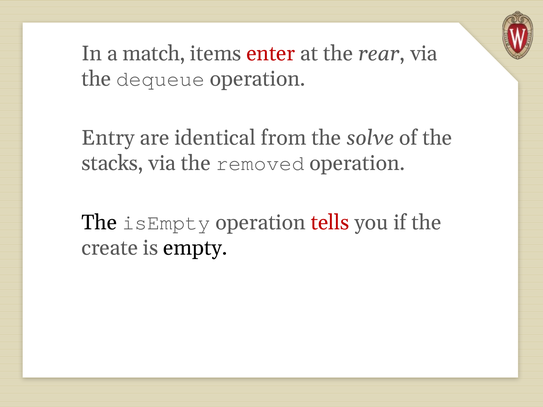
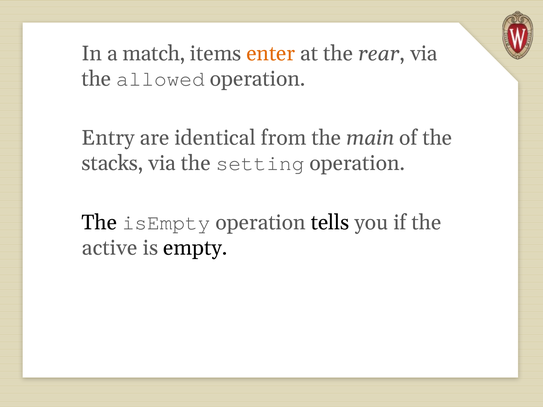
enter colour: red -> orange (271, 54)
dequeue: dequeue -> allowed (160, 79)
solve: solve -> main (370, 138)
removed: removed -> setting (260, 163)
tells colour: red -> black (330, 223)
create: create -> active (110, 248)
